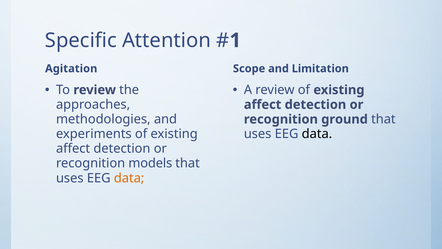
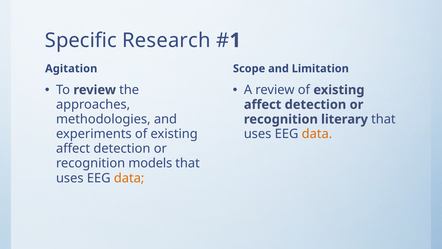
Attention: Attention -> Research (166, 40)
ground: ground -> literary (345, 119)
data colour: black -> orange (317, 134)
